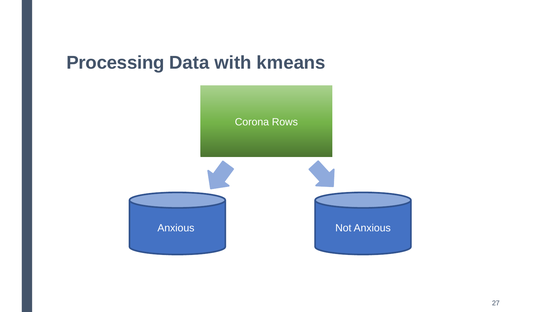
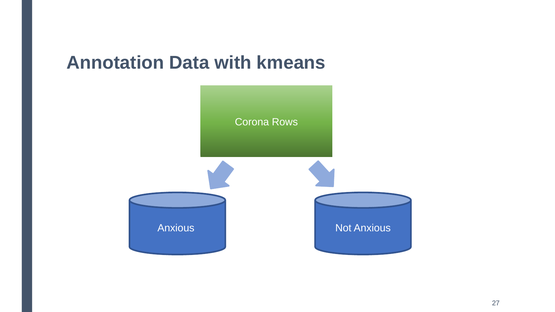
Processing: Processing -> Annotation (115, 63)
